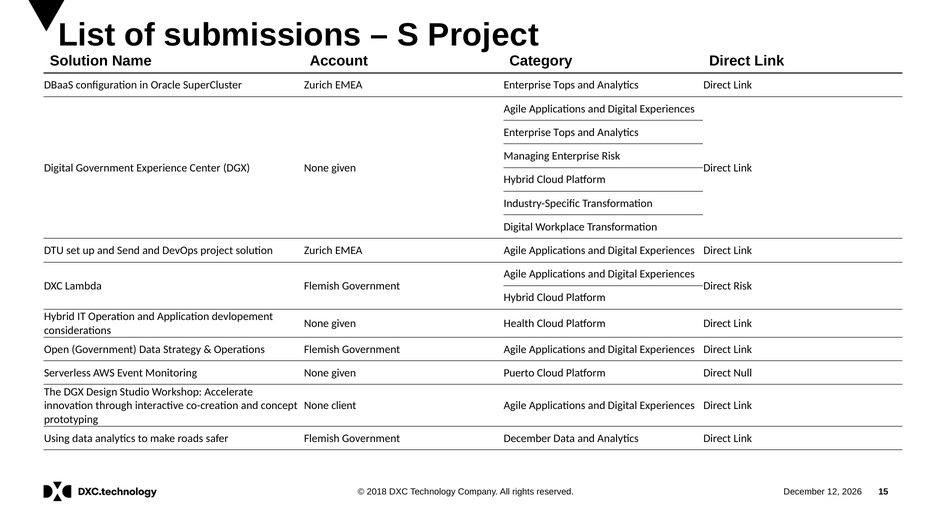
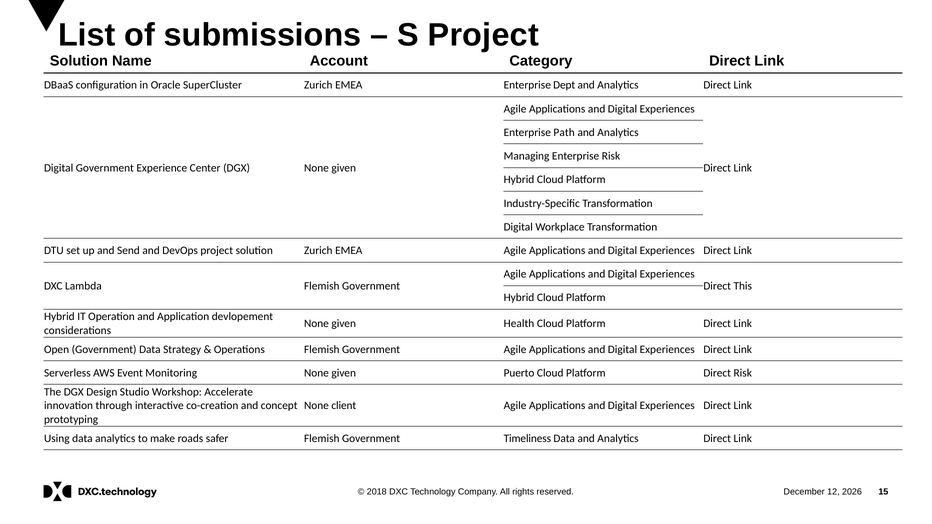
EMEA Enterprise Tops: Tops -> Dept (564, 85)
Tops: Tops -> Path (564, 133)
Direct Risk: Risk -> This (743, 286)
Direct Null: Null -> Risk (743, 373)
Government December: December -> Timeliness (527, 438)
